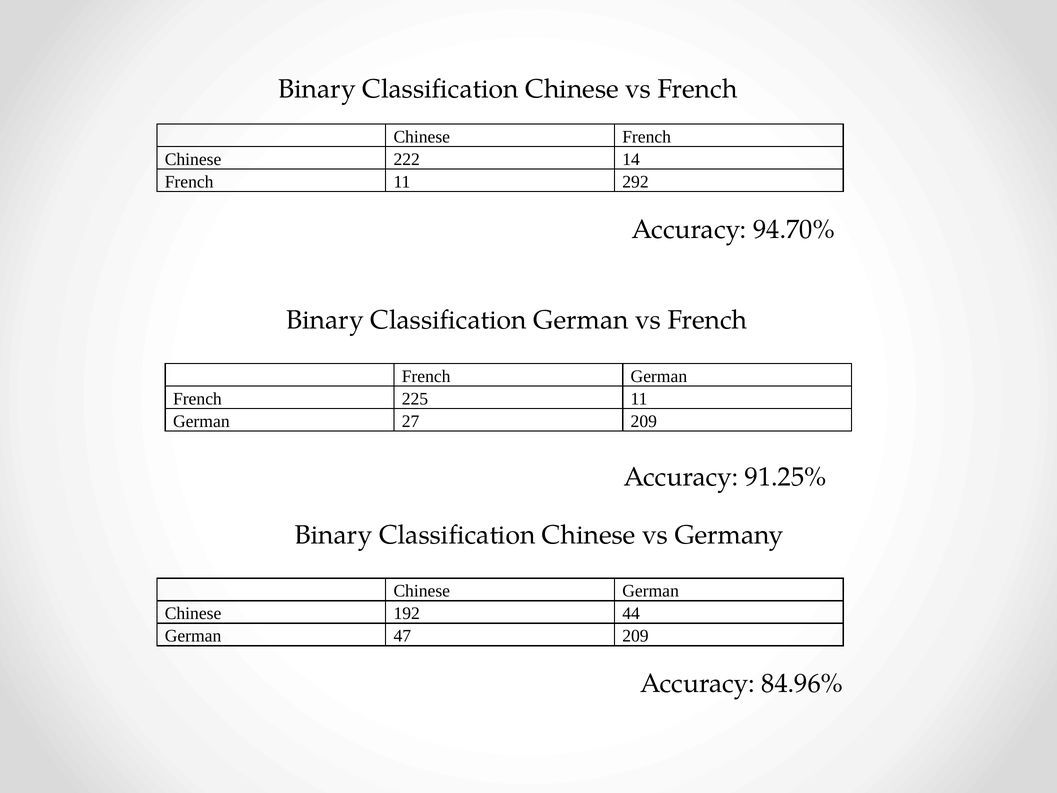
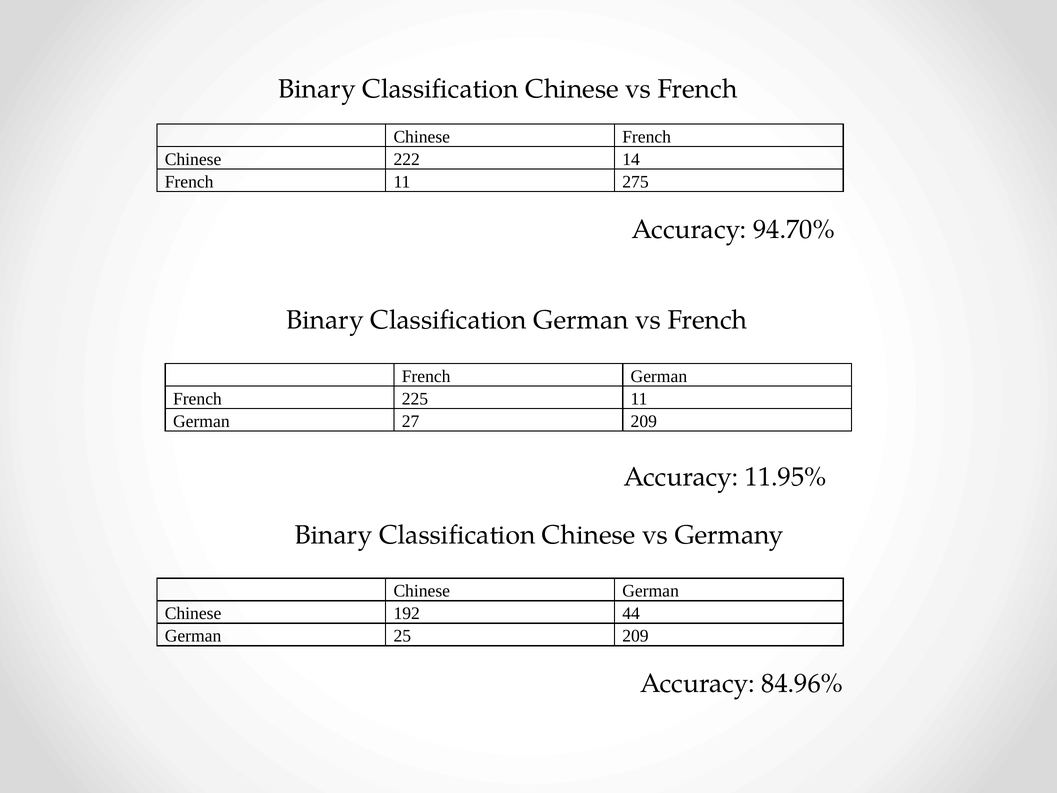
292: 292 -> 275 (635, 182)
91.25%: 91.25% -> 11.95% (786, 477)
47: 47 -> 25 (402, 636)
